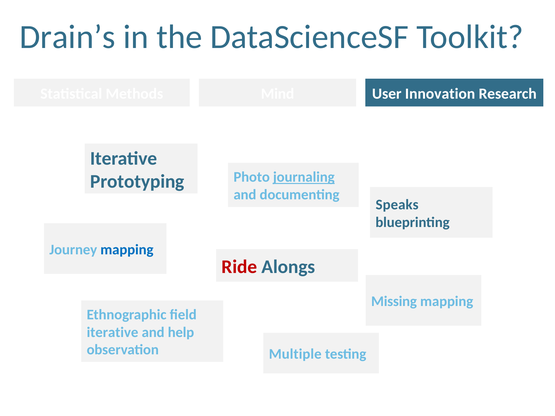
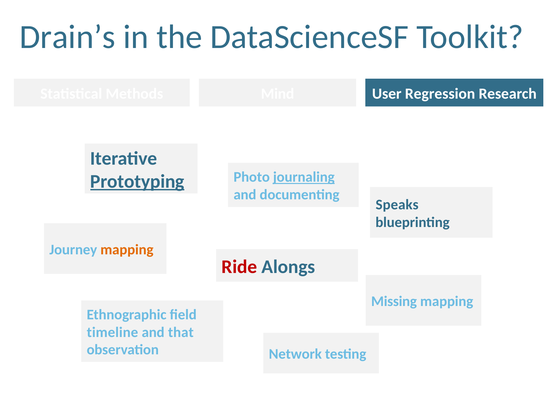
Innovation: Innovation -> Regression (440, 94)
Prototyping underline: none -> present (137, 182)
mapping colour: blue -> orange (127, 250)
iterative: iterative -> timeline (112, 332)
help: help -> that (181, 332)
Multiple: Multiple -> Network (295, 354)
